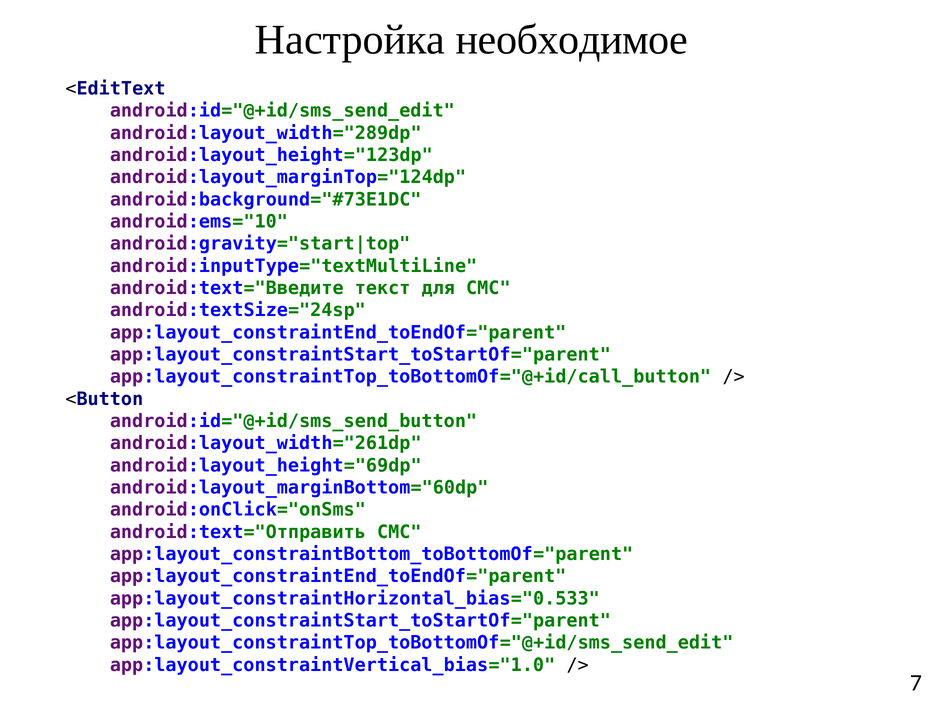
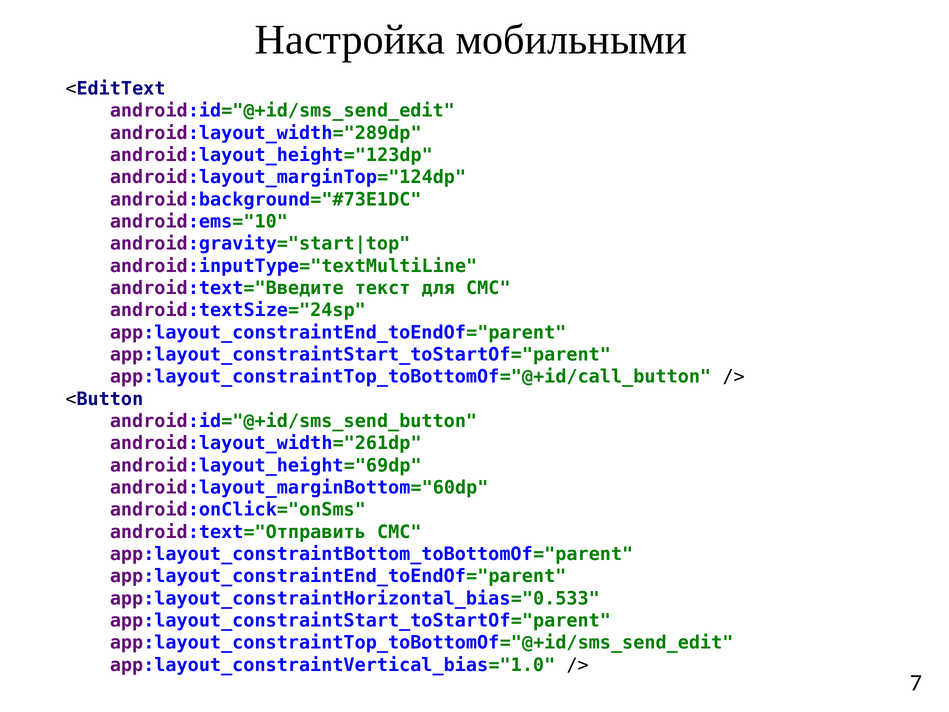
необходимое: необходимое -> мобильными (572, 40)
